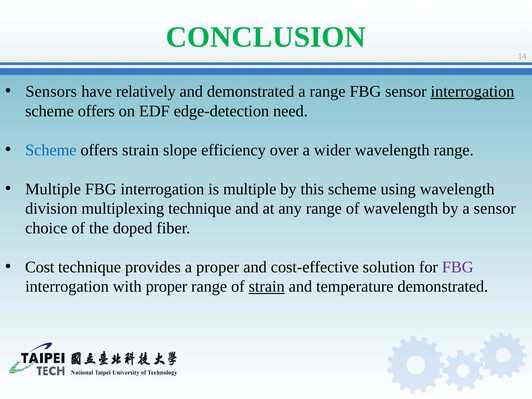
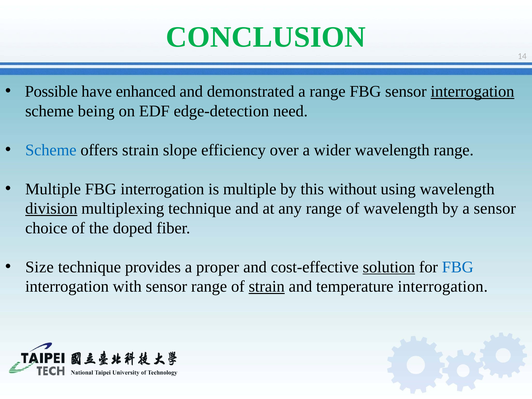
Sensors: Sensors -> Possible (51, 92)
relatively: relatively -> enhanced (146, 92)
offers: offers -> being (96, 111)
this scheme: scheme -> without (352, 189)
division underline: none -> present (51, 209)
Cost: Cost -> Size (39, 267)
solution underline: none -> present (389, 267)
FBG colour: purple -> blue (458, 267)
with proper: proper -> sensor (166, 287)
temperature demonstrated: demonstrated -> interrogation (443, 287)
